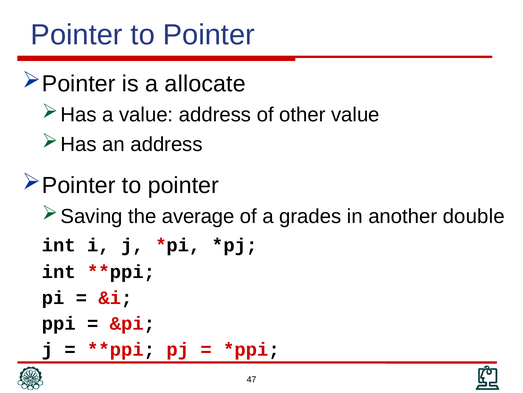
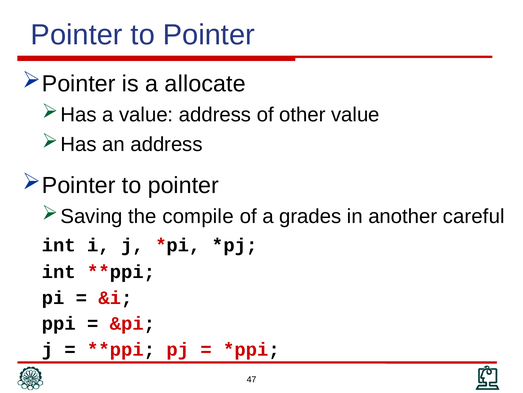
average: average -> compile (198, 216)
double: double -> careful (474, 216)
